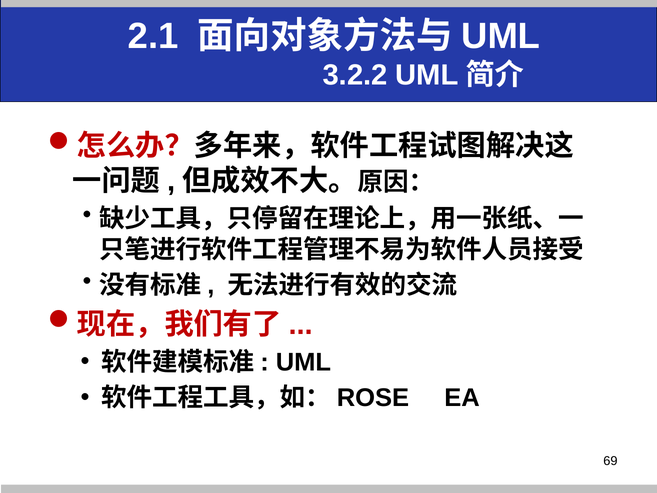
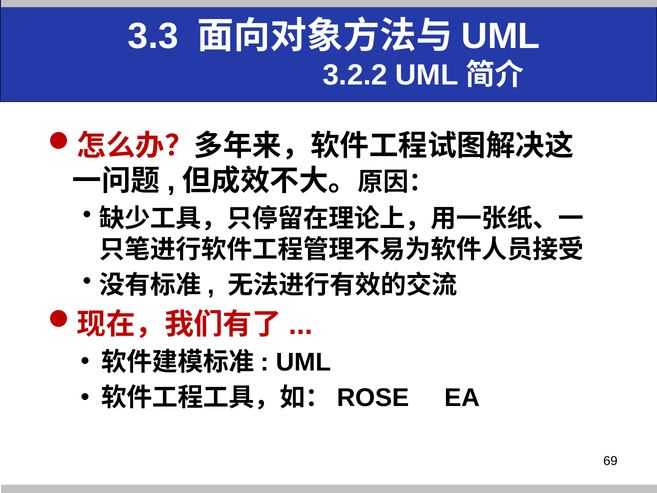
2.1: 2.1 -> 3.3 (153, 36)
